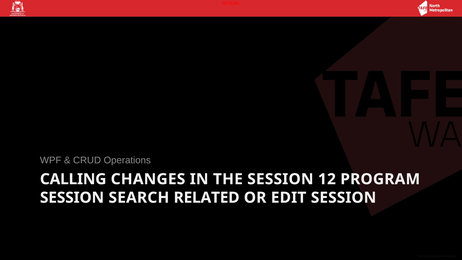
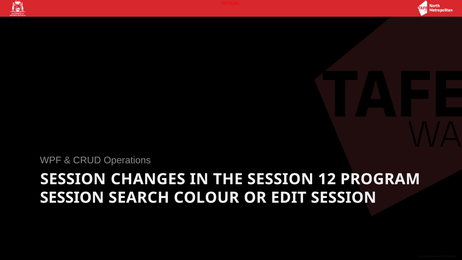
CALLING: CALLING -> SESSION (73, 179)
RELATED: RELATED -> COLOUR (206, 198)
